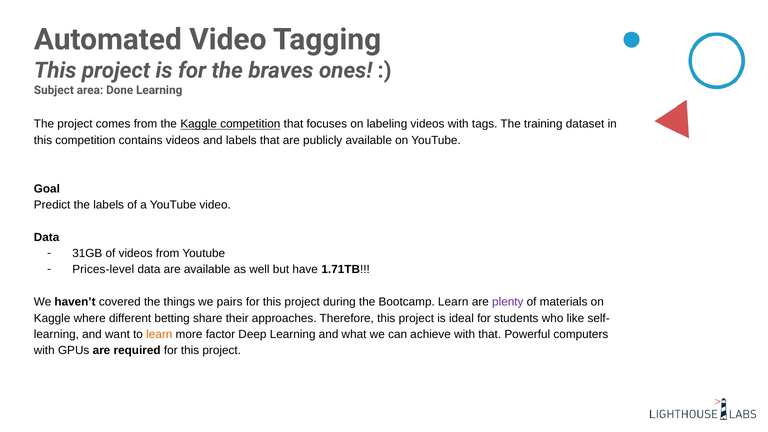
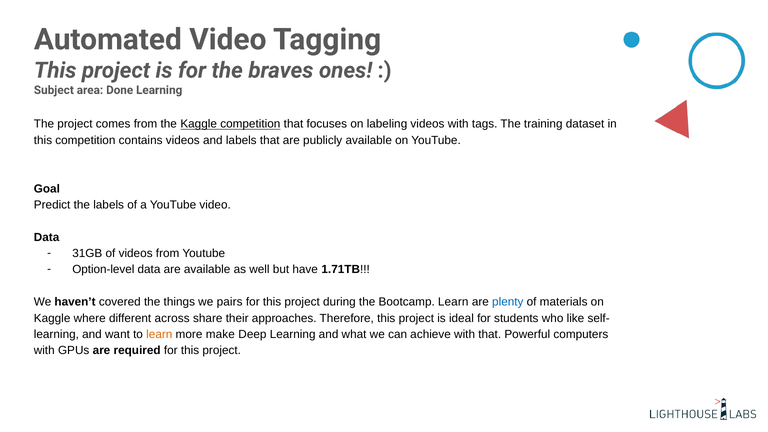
Prices-level: Prices-level -> Option-level (103, 270)
plenty colour: purple -> blue (508, 302)
betting: betting -> across (172, 318)
factor: factor -> make (220, 334)
